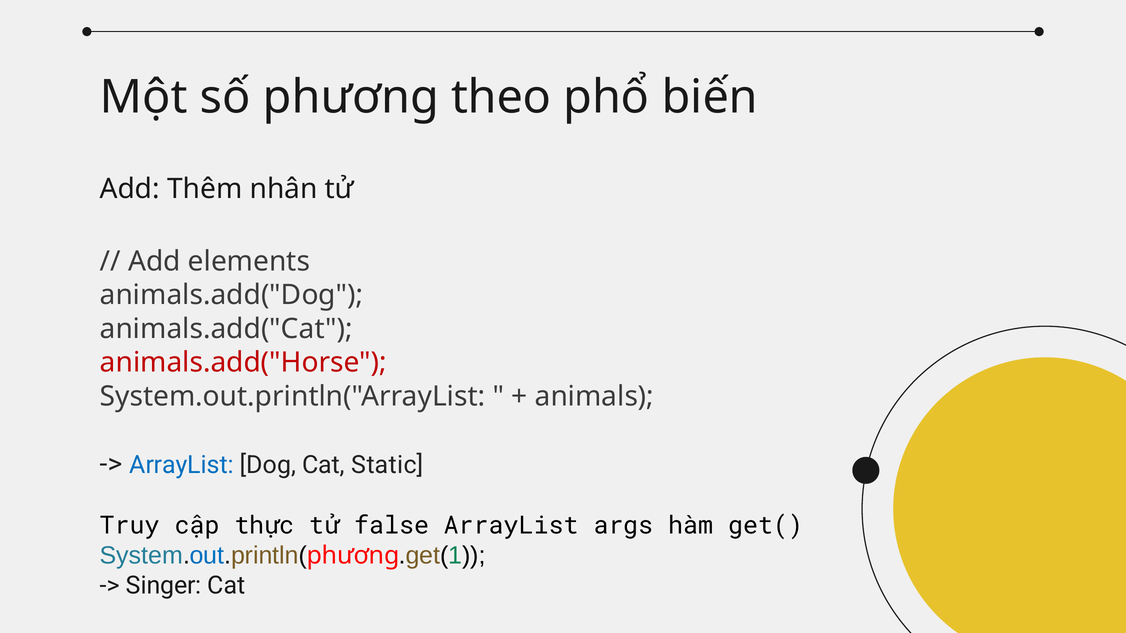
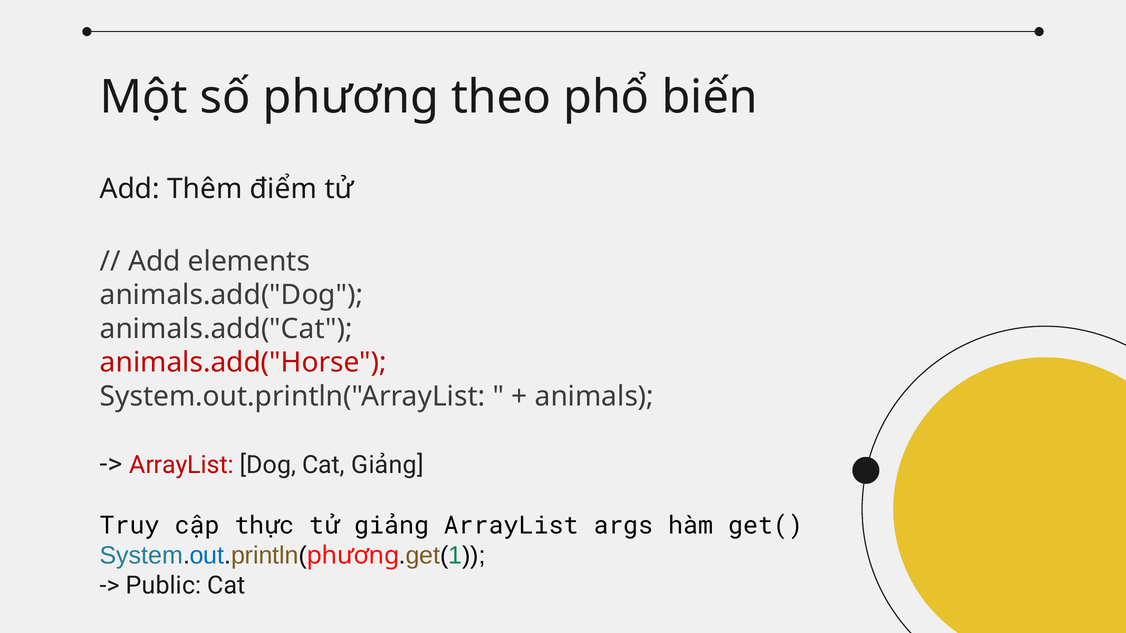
nhân: nhân -> điểm (283, 189)
ArrayList colour: blue -> red (182, 465)
Cat Static: Static -> Giảng (387, 465)
tử false: false -> giảng (392, 526)
Singer: Singer -> Public (164, 586)
